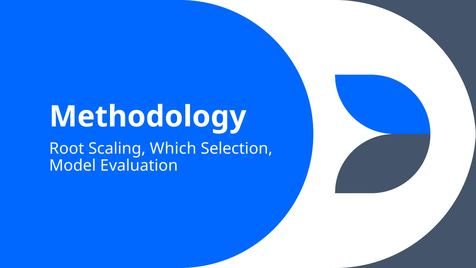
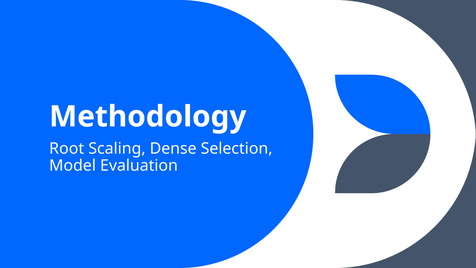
Which: Which -> Dense (173, 148)
